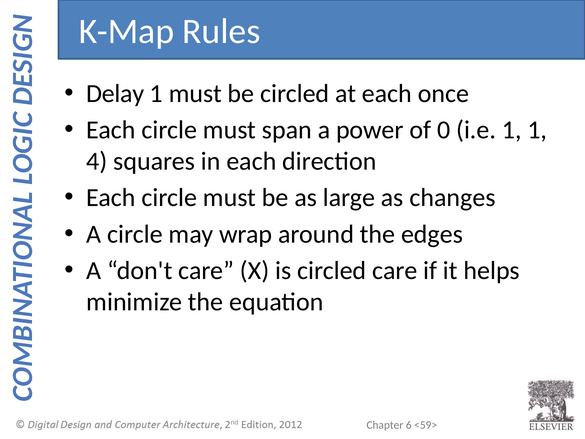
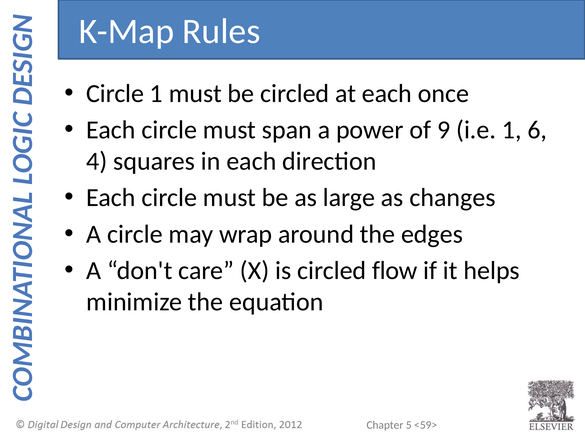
Delay: Delay -> Circle (115, 93)
0: 0 -> 9 (444, 130)
1 1: 1 -> 6 (537, 130)
circled care: care -> flow (395, 270)
6: 6 -> 5 (409, 425)
